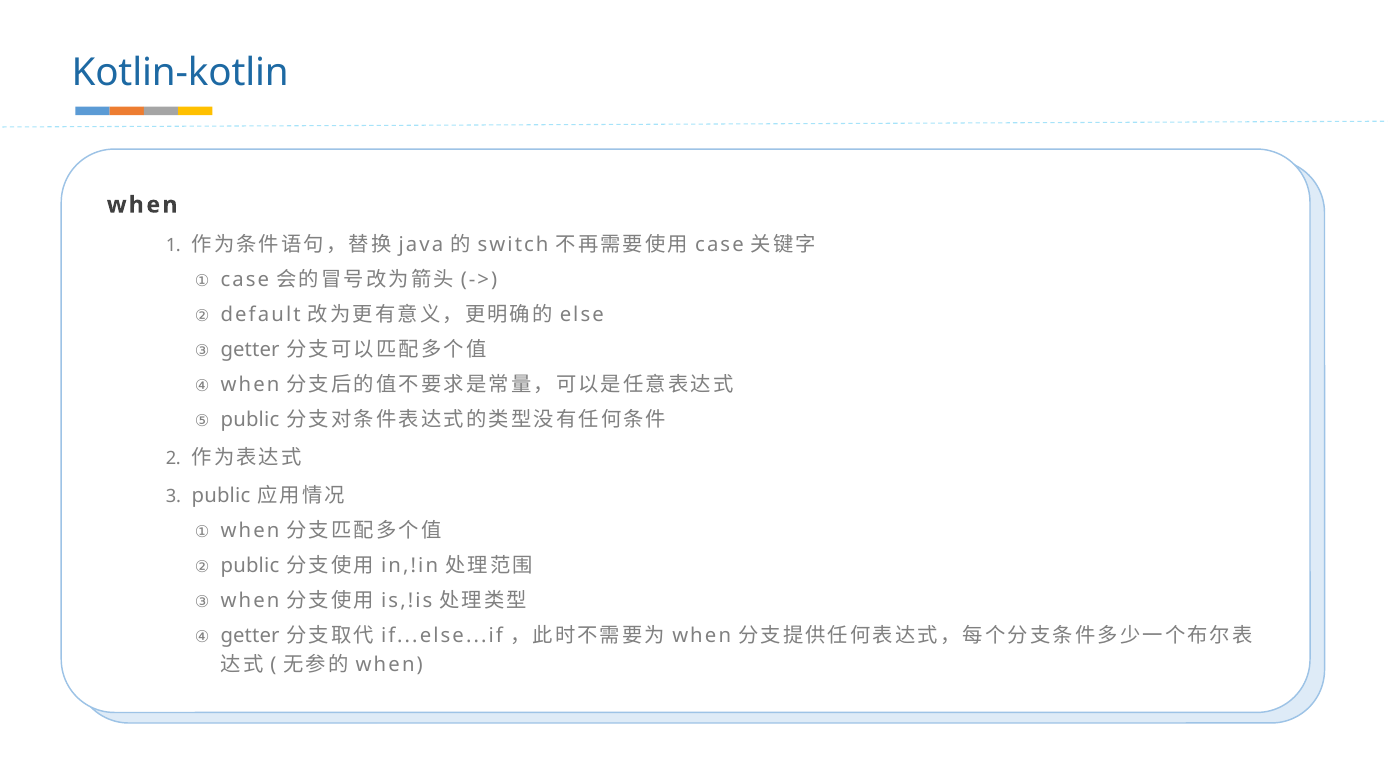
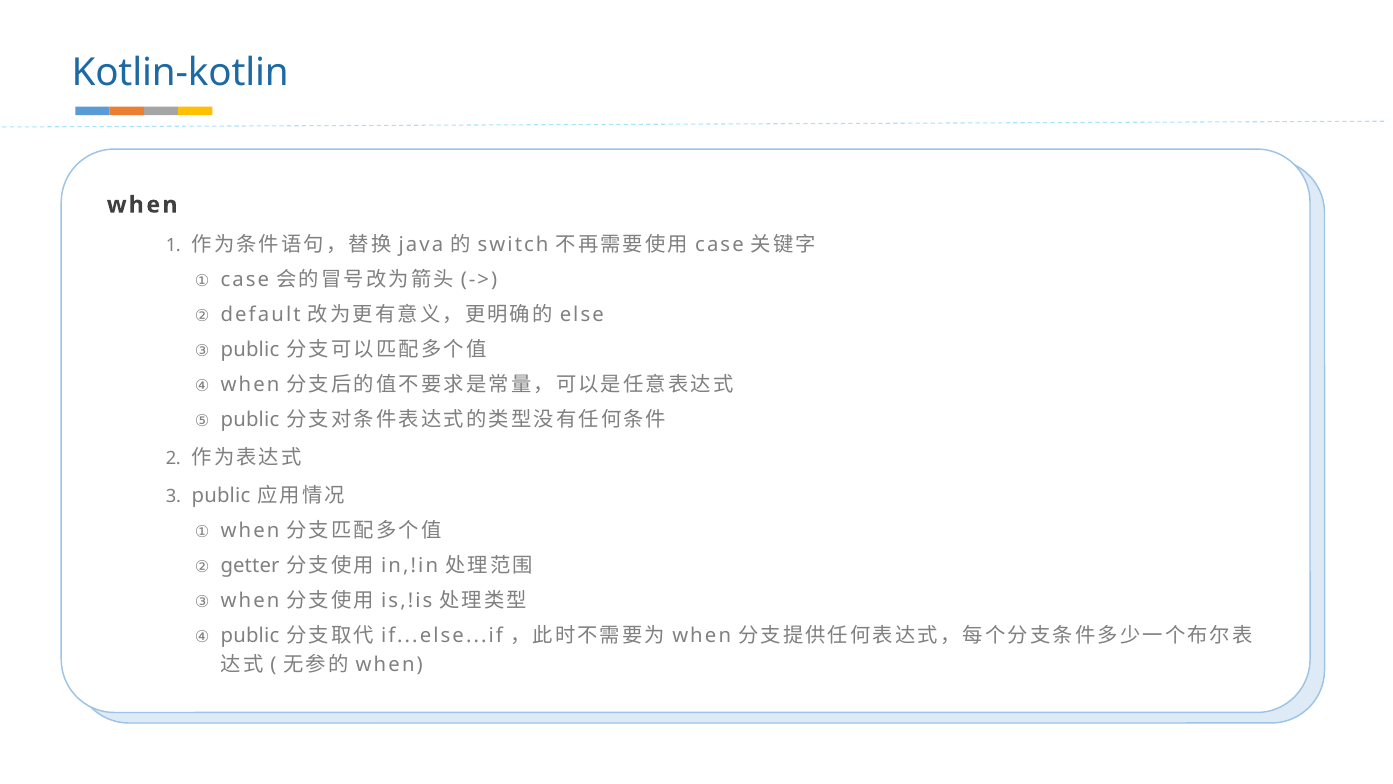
getter: getter -> public (250, 349)
public: public -> getter (250, 565)
getter: getter -> public (250, 636)
